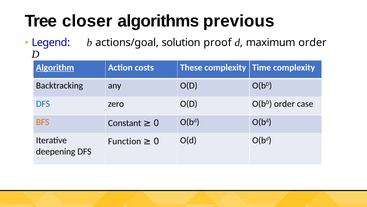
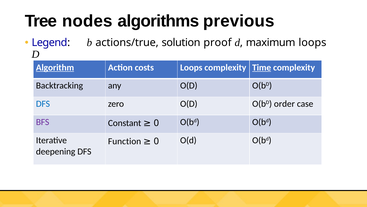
closer: closer -> nodes (87, 21)
actions/goal: actions/goal -> actions/true (127, 43)
maximum order: order -> loops (312, 43)
costs These: These -> Loops (191, 67)
Time underline: none -> present (262, 67)
BFS colour: orange -> purple (43, 122)
